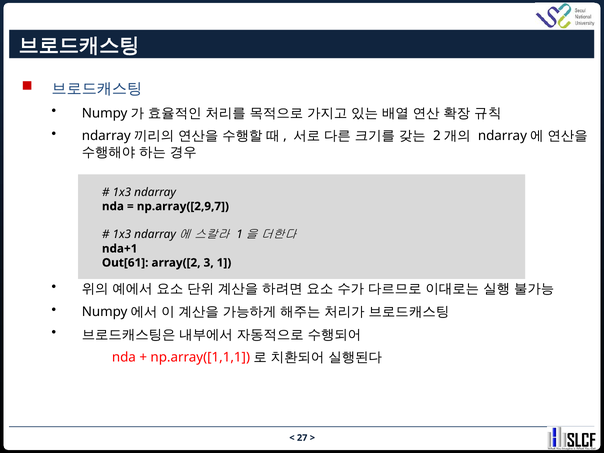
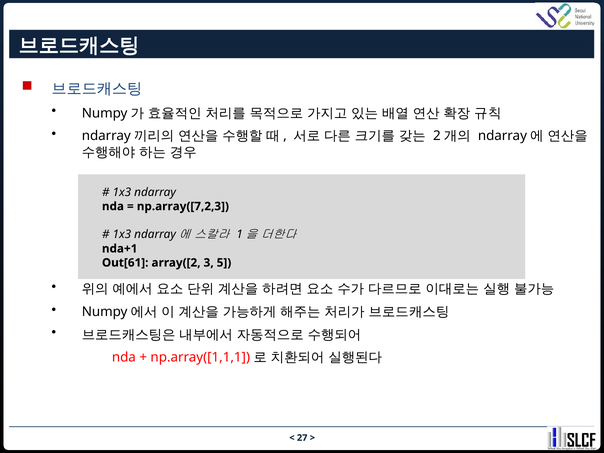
np.array([2,9,7: np.array([2,9,7 -> np.array([7,2,3 (183, 206)
1: 1 -> 5 (224, 263)
